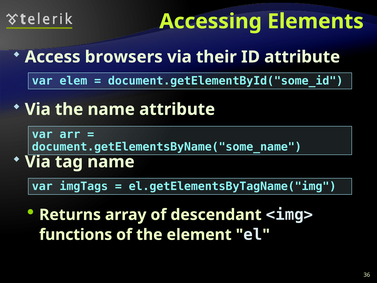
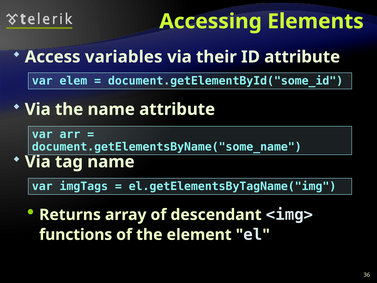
browsers: browsers -> variables (124, 57)
